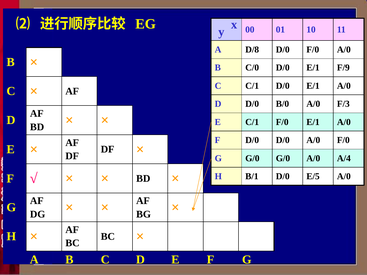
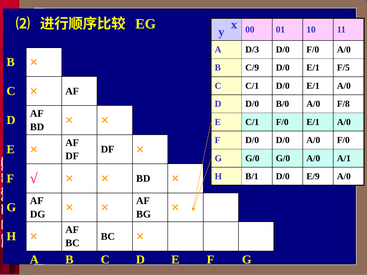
D/8: D/8 -> D/3 (252, 50)
C/0: C/0 -> C/9 (252, 68)
F/9: F/9 -> F/5 (343, 68)
F/3: F/3 -> F/8 (343, 104)
A/4: A/4 -> A/1 (344, 158)
E/5: E/5 -> E/9 (313, 176)
